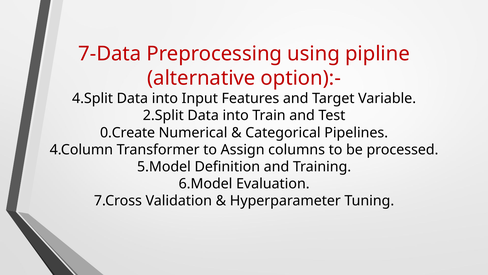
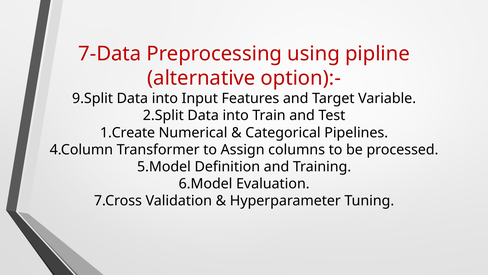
4.Split: 4.Split -> 9.Split (93, 98)
0.Create: 0.Create -> 1.Create (128, 132)
